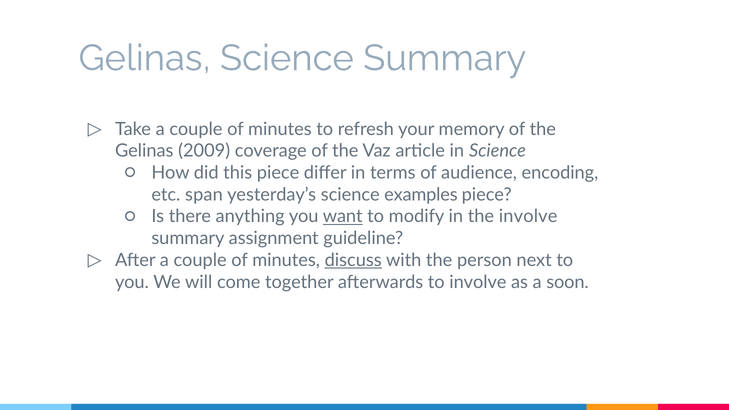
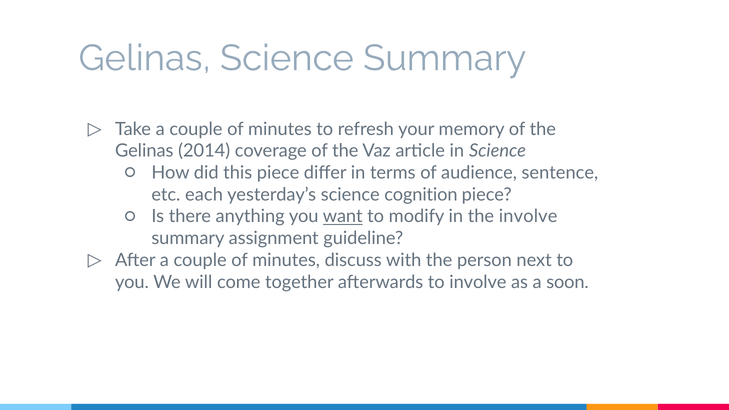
2009: 2009 -> 2014 (204, 151)
encoding: encoding -> sentence (560, 173)
span: span -> each (204, 195)
examples: examples -> cognition (421, 195)
discuss underline: present -> none (353, 260)
